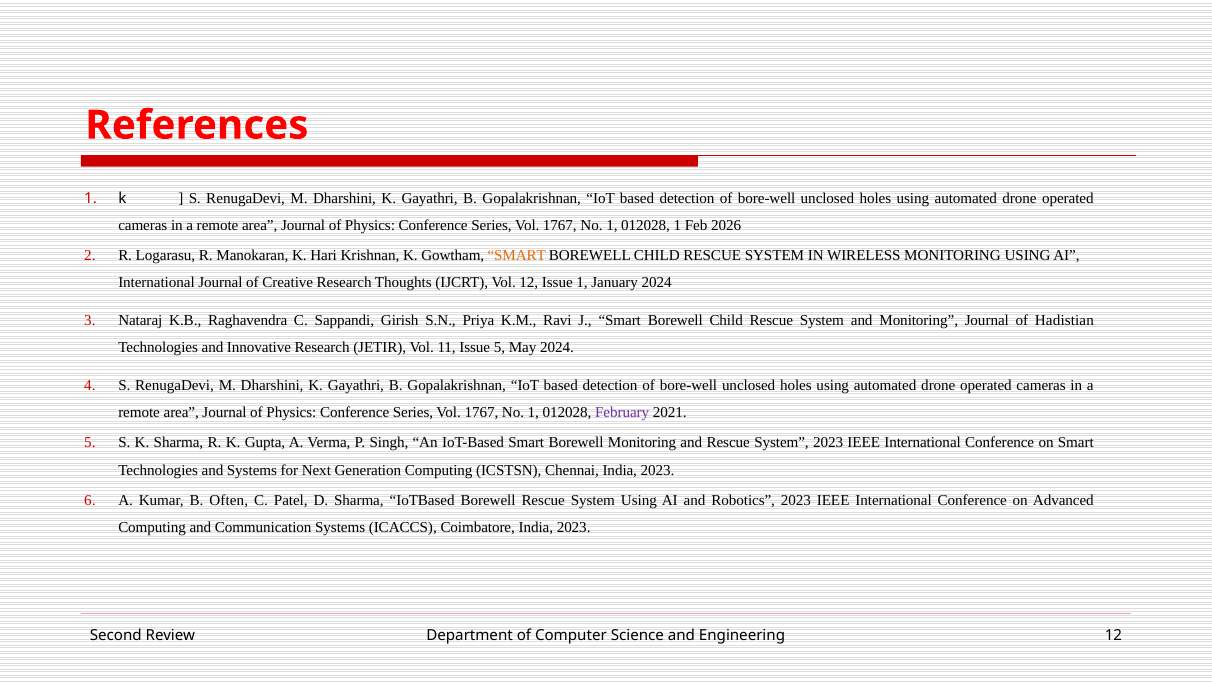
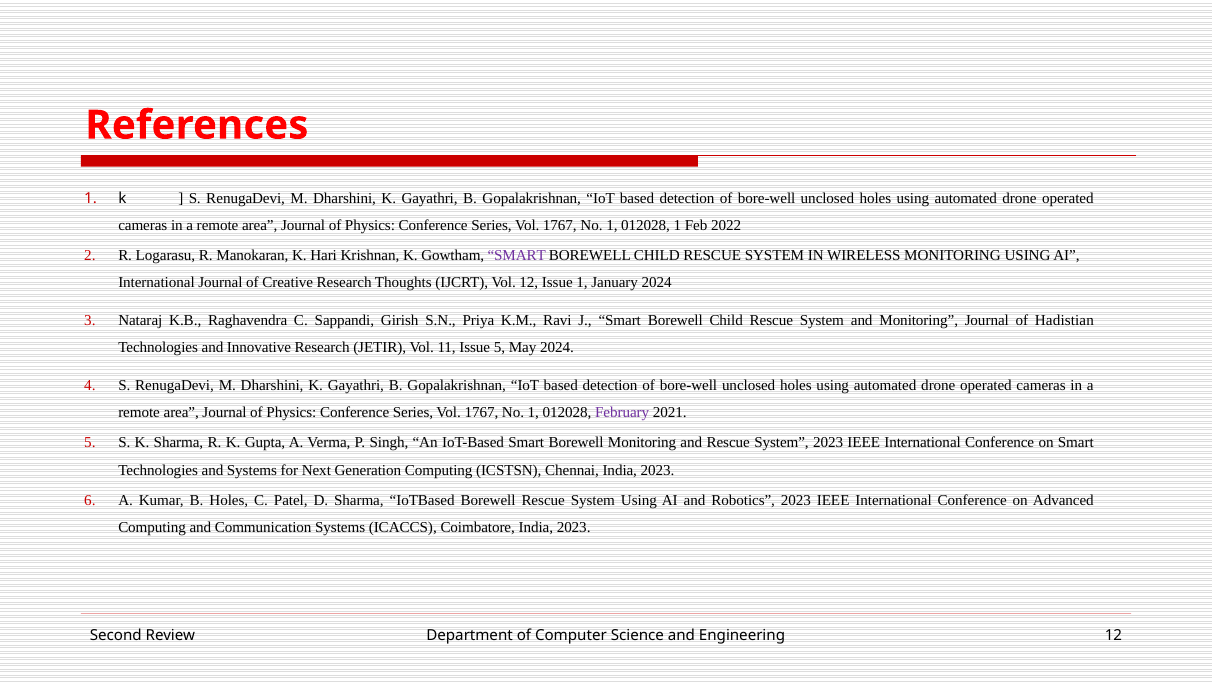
2026: 2026 -> 2022 (726, 225)
SMART colour: orange -> purple (517, 256)
B Often: Often -> Holes (229, 500)
